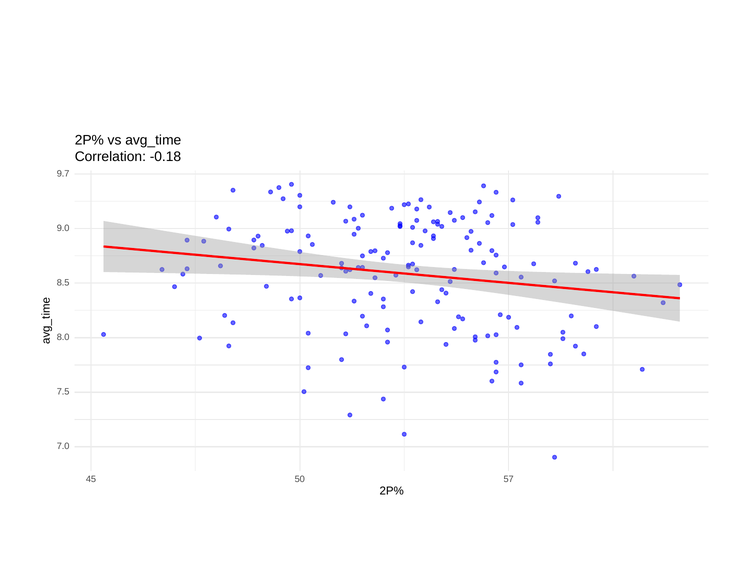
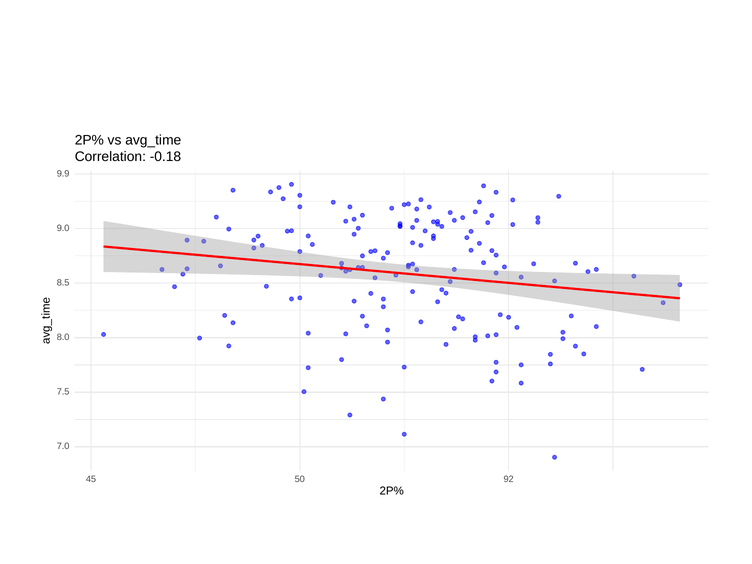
9.7: 9.7 -> 9.9 (63, 174)
57: 57 -> 92 (509, 479)
